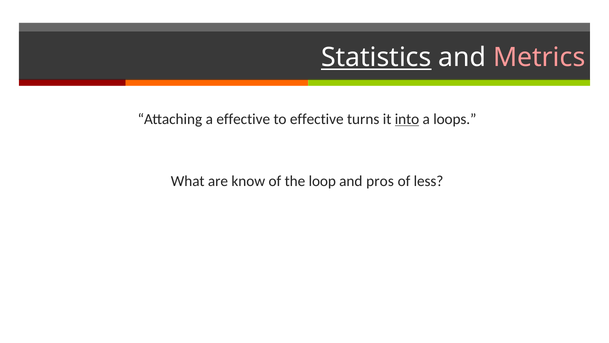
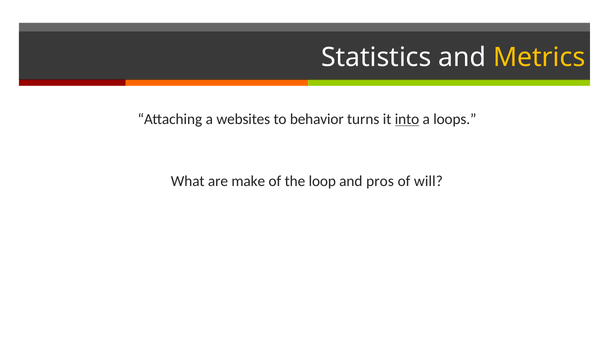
Statistics underline: present -> none (376, 58)
Metrics colour: pink -> yellow (539, 58)
a effective: effective -> websites (243, 119)
to effective: effective -> behavior (317, 119)
know: know -> make (248, 181)
less: less -> will (428, 181)
